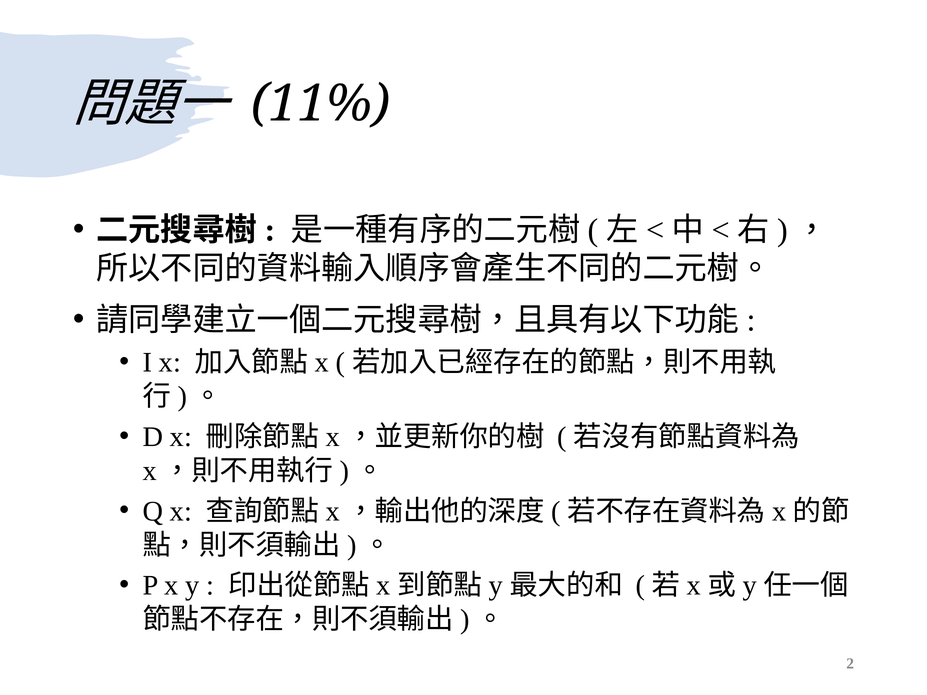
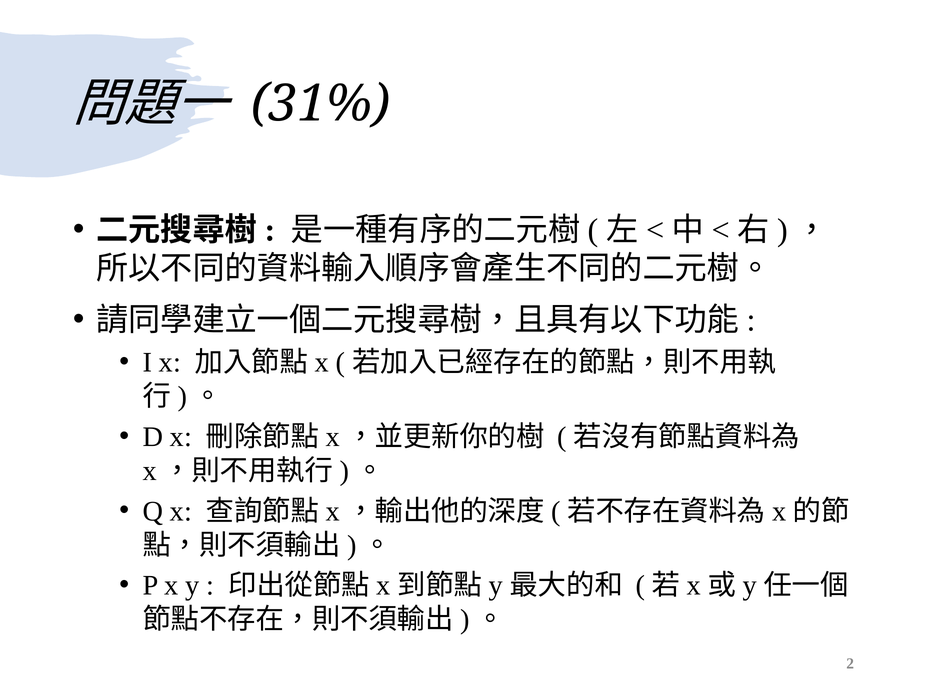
11%: 11% -> 31% (321, 104)
